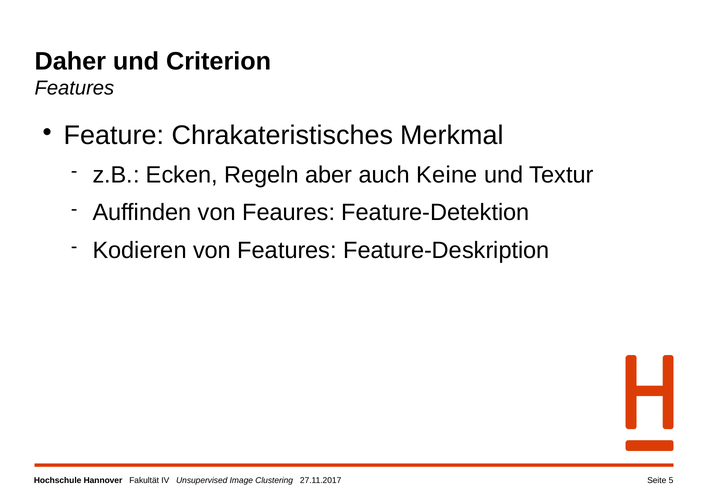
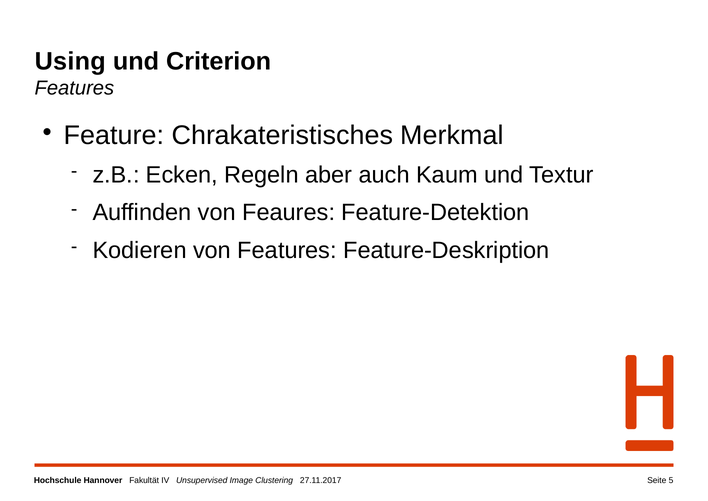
Daher: Daher -> Using (70, 61)
Keine: Keine -> Kaum (447, 175)
